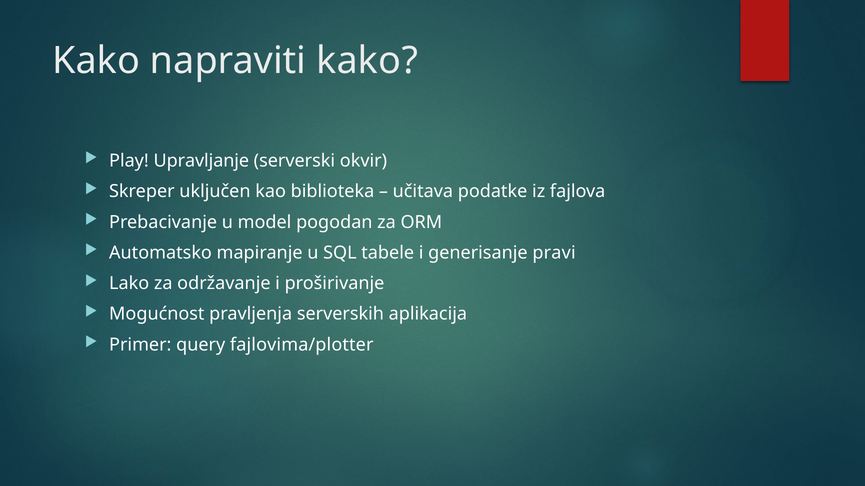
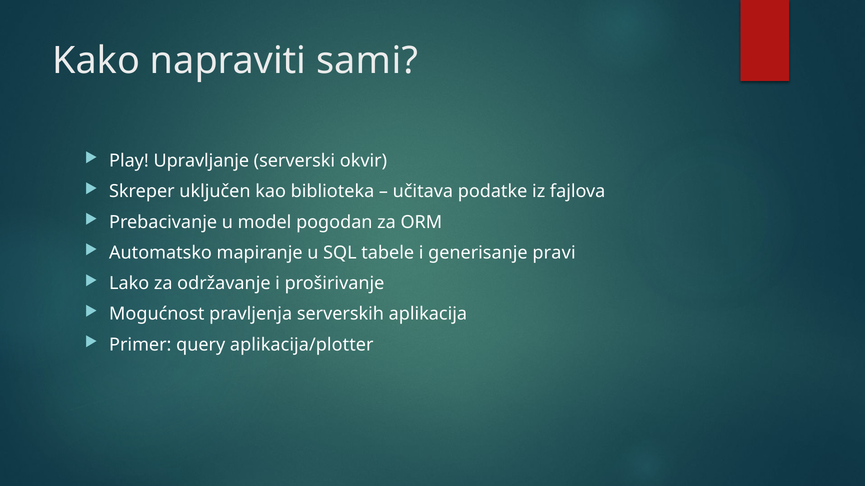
napraviti kako: kako -> sami (367, 61)
fajlovima/plotter: fajlovima/plotter -> aplikacija/plotter (302, 345)
